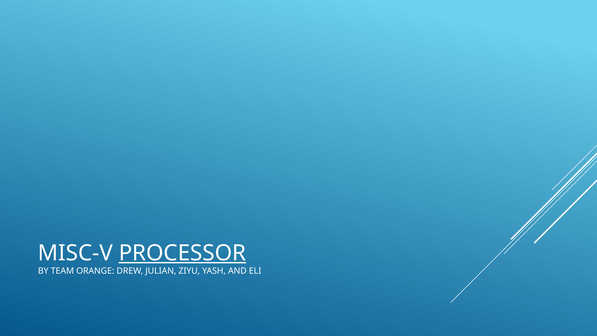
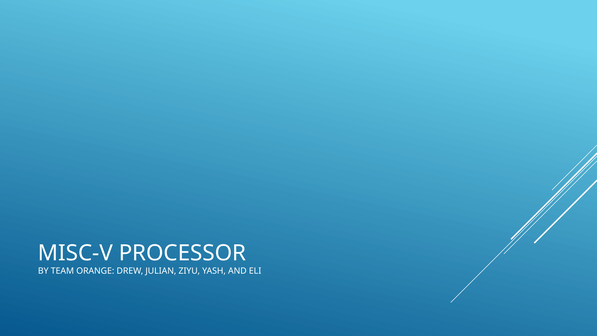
PROCESSOR underline: present -> none (182, 253)
